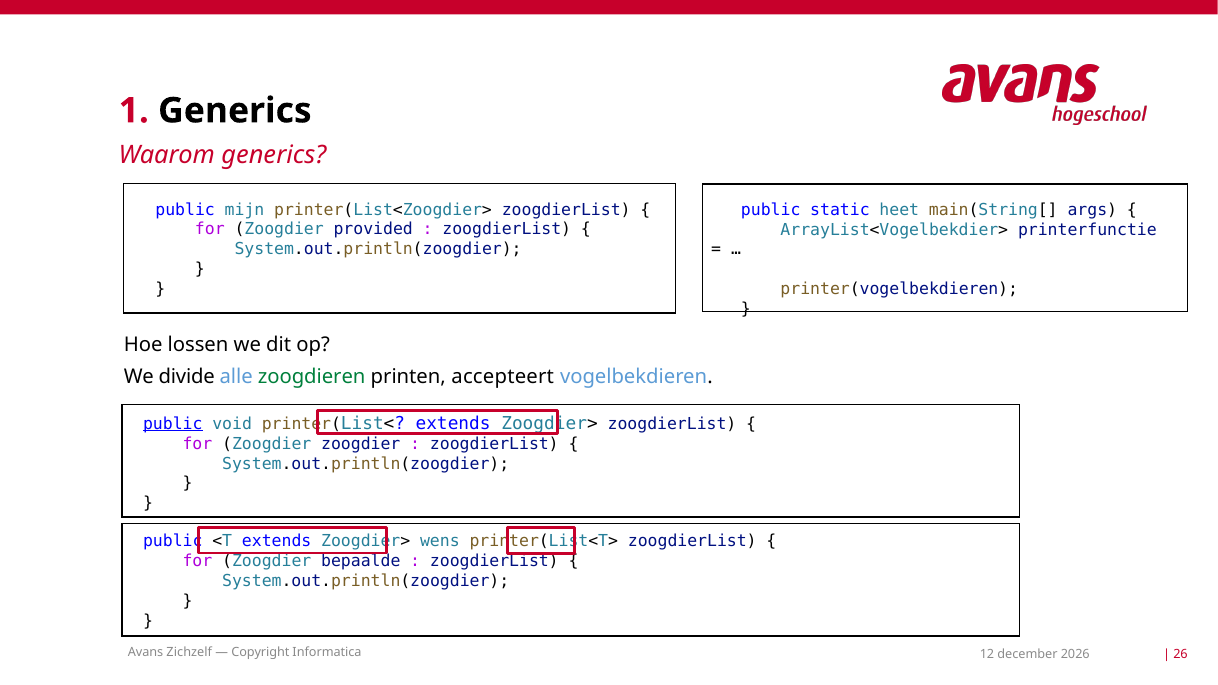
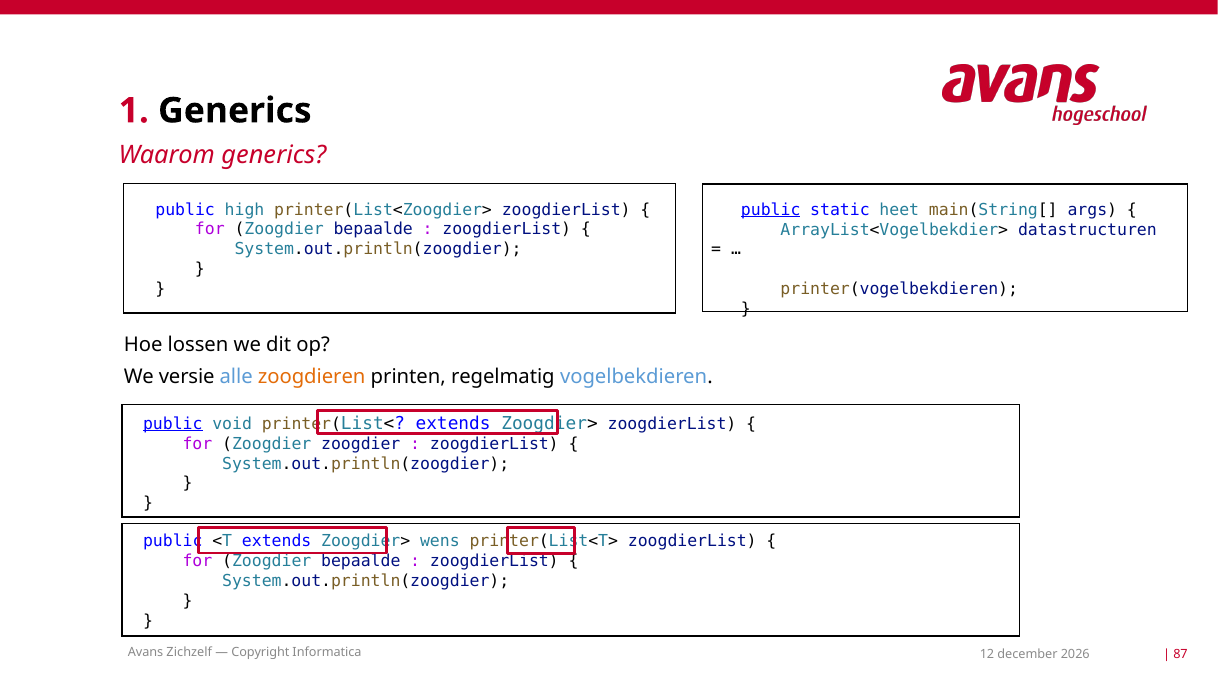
mijn: mijn -> high (245, 210)
public underline: none -> present (771, 210)
provided: provided -> bepaalde (373, 230)
printerfunctie: printerfunctie -> datastructuren (1087, 230)
divide: divide -> versie (187, 377)
zoogdieren colour: green -> orange (312, 377)
accepteert: accepteert -> regelmatig (503, 377)
26: 26 -> 87 (1180, 654)
